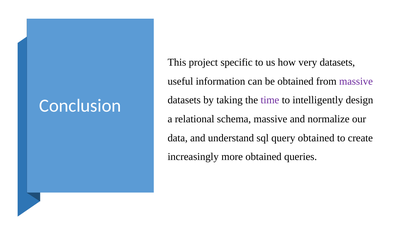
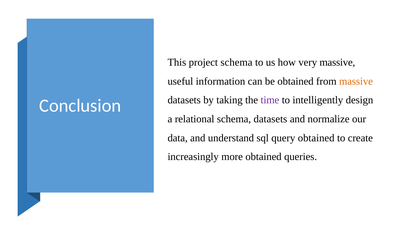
project specific: specific -> schema (236, 62)
very datasets: datasets -> massive (337, 62)
massive colour: purple -> orange (356, 81)
schema massive: massive -> datasets (270, 119)
